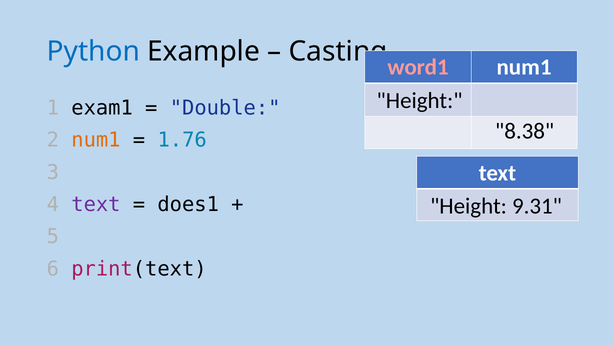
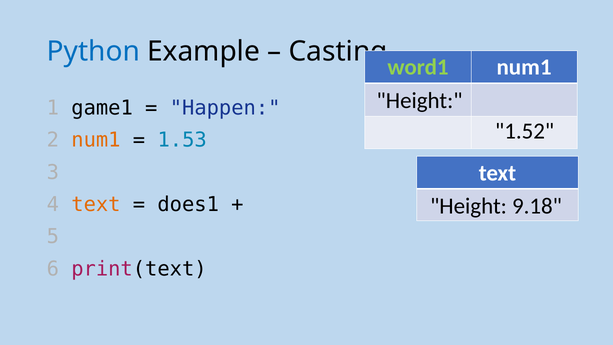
word1 colour: pink -> light green (418, 67)
exam1: exam1 -> game1 (102, 108)
Double: Double -> Happen (225, 108)
8.38: 8.38 -> 1.52 (525, 131)
1.76: 1.76 -> 1.53 (182, 140)
text colour: purple -> orange (96, 204)
9.31: 9.31 -> 9.18 (537, 206)
